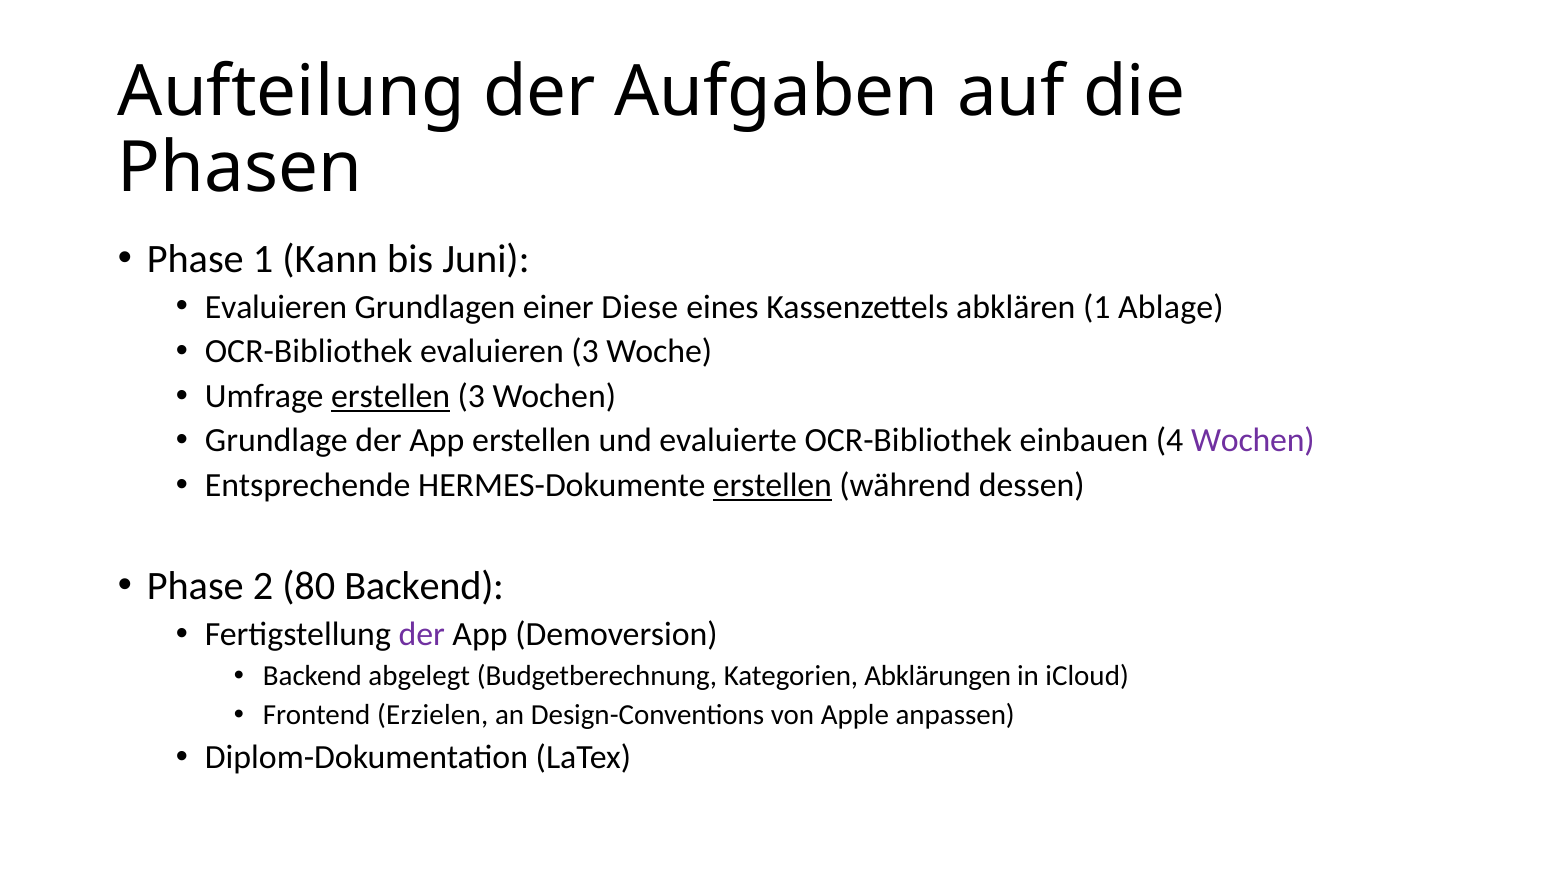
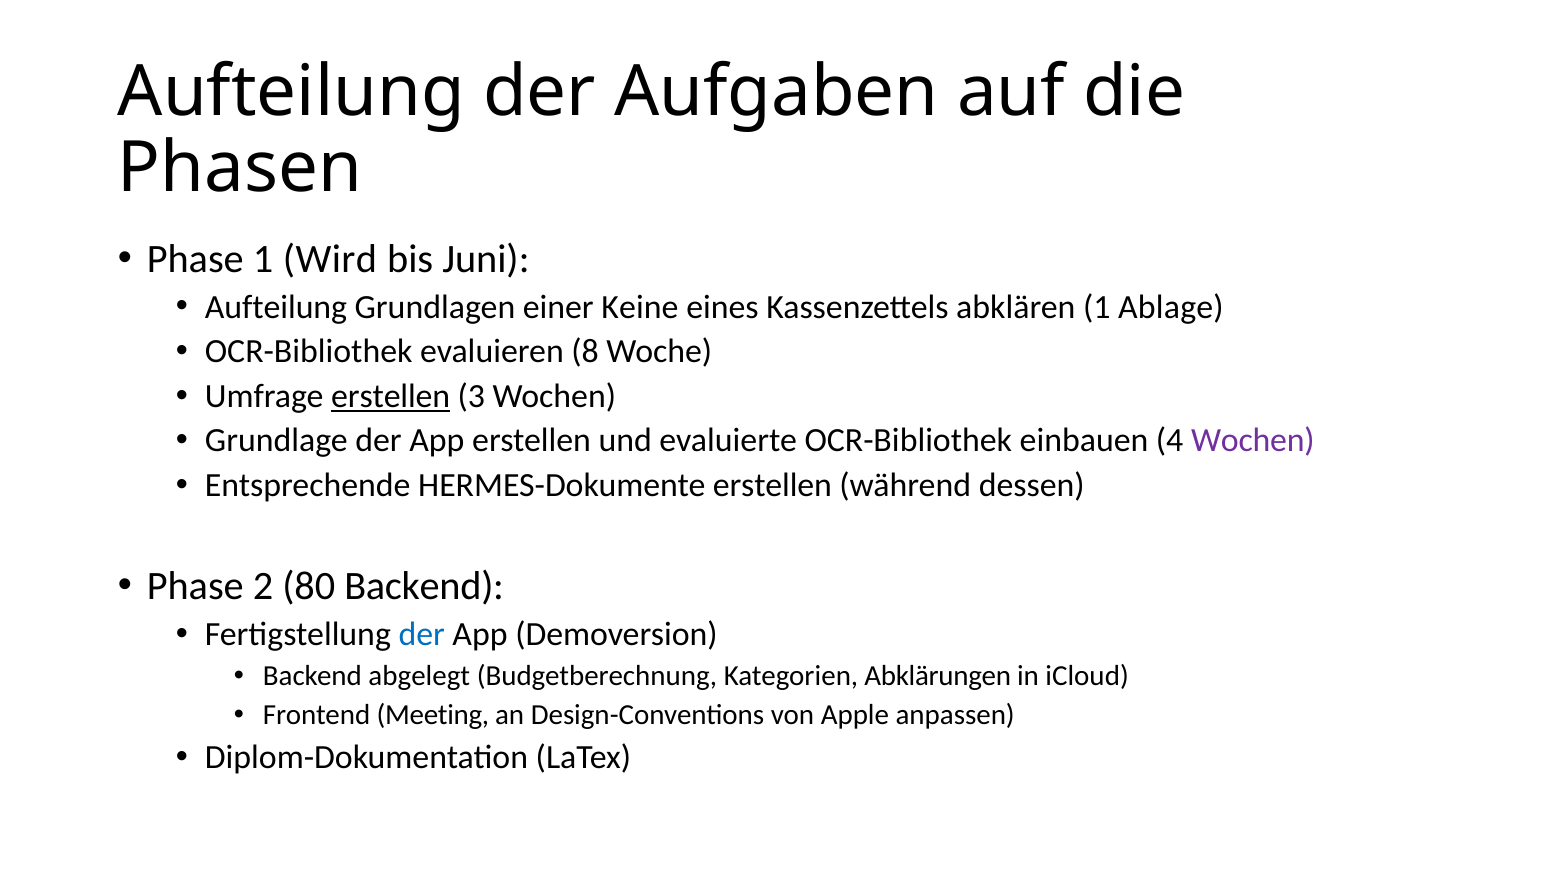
Kann: Kann -> Wird (330, 259)
Evaluieren: Evaluieren -> Aufteilung (276, 307)
Diese: Diese -> Keine (640, 307)
evaluieren 3: 3 -> 8 (585, 352)
erstellen underline: present -> none (772, 485)
der colour: purple -> blue (422, 634)
Erzielen: Erzielen -> Meeting (433, 716)
